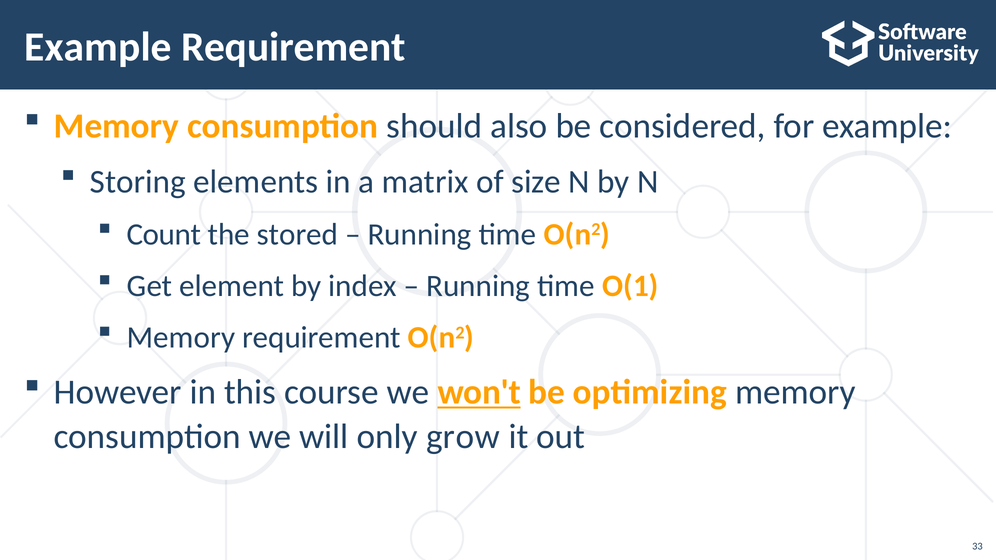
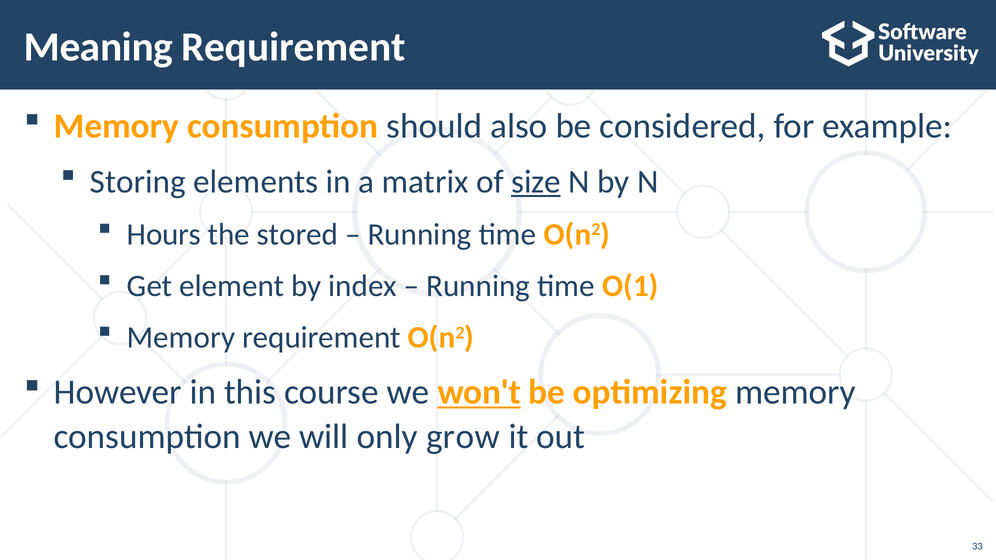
Example: Example -> Meaning (98, 47)
size underline: none -> present (536, 182)
Count: Count -> Hours (164, 235)
